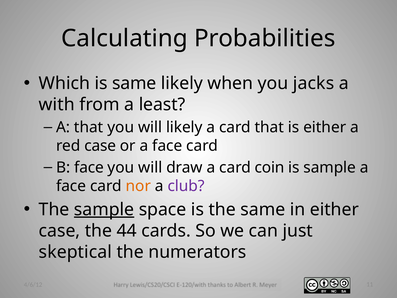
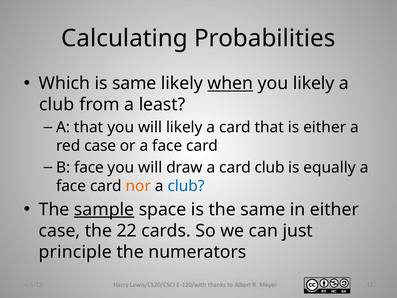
when underline: none -> present (230, 83)
you jacks: jacks -> likely (314, 83)
with: with -> club (57, 104)
card coin: coin -> club (270, 167)
is sample: sample -> equally (330, 167)
club colour: purple -> blue (186, 186)
44: 44 -> 22 (127, 231)
skeptical: skeptical -> principle (75, 252)
